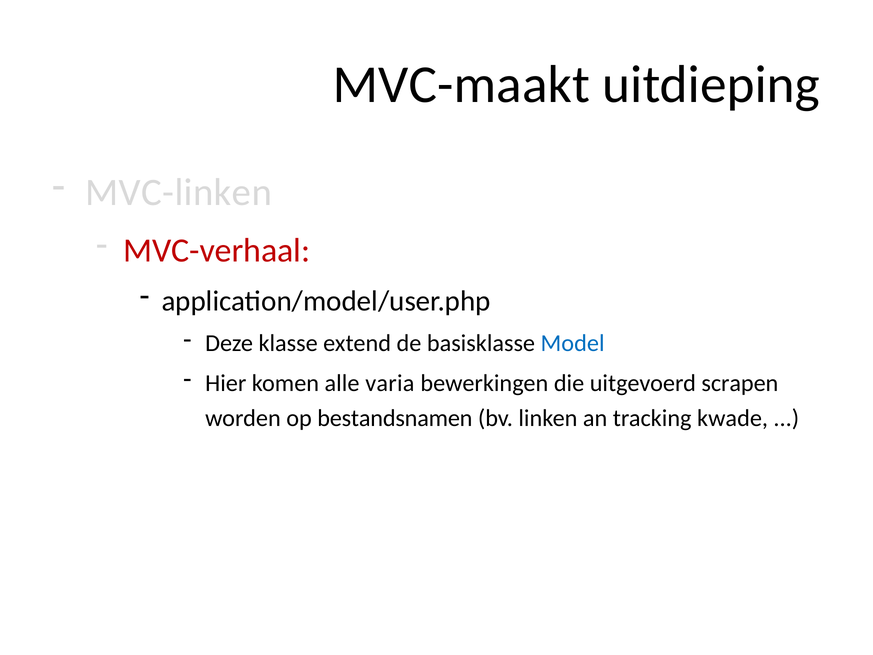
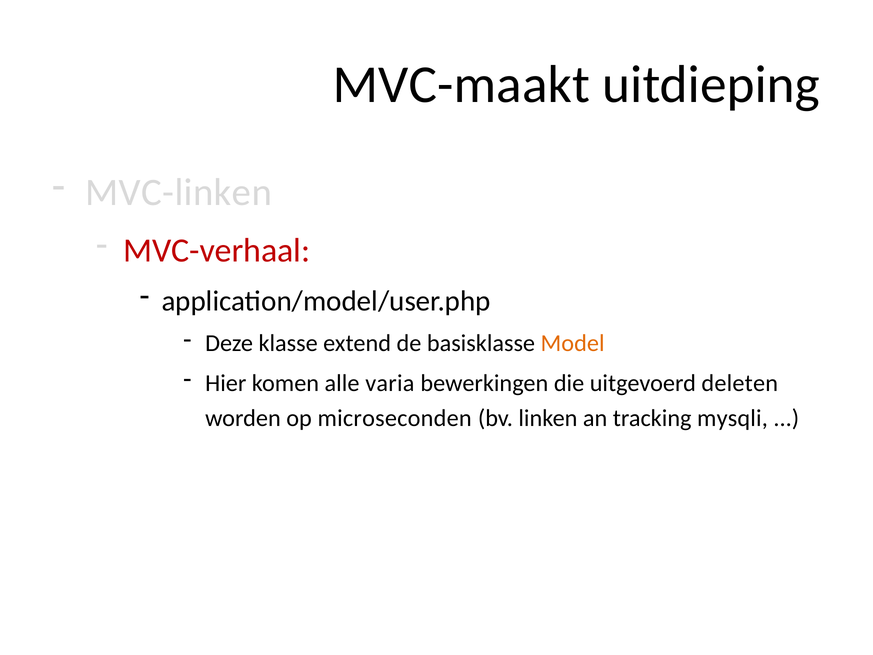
Model colour: blue -> orange (573, 343)
scrapen: scrapen -> deleten (740, 383)
bestandsnamen: bestandsnamen -> microseconden (395, 418)
kwade: kwade -> mysqli (732, 418)
